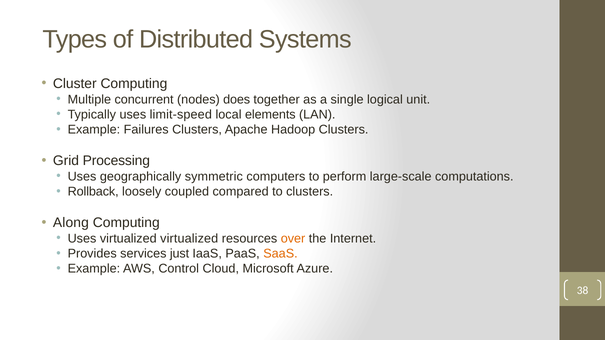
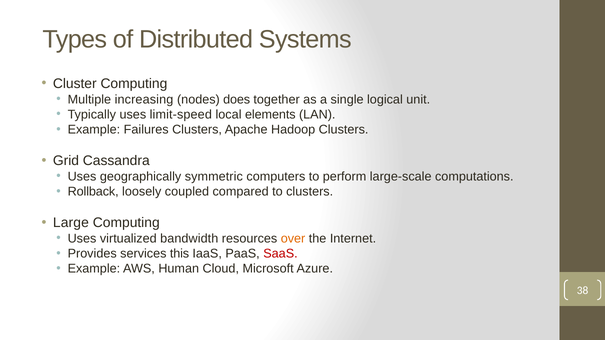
concurrent: concurrent -> increasing (144, 99)
Processing: Processing -> Cassandra (116, 161)
Along: Along -> Large (71, 223)
virtualized virtualized: virtualized -> bandwidth (189, 239)
just: just -> this (180, 254)
SaaS colour: orange -> red (280, 254)
Control: Control -> Human (179, 269)
